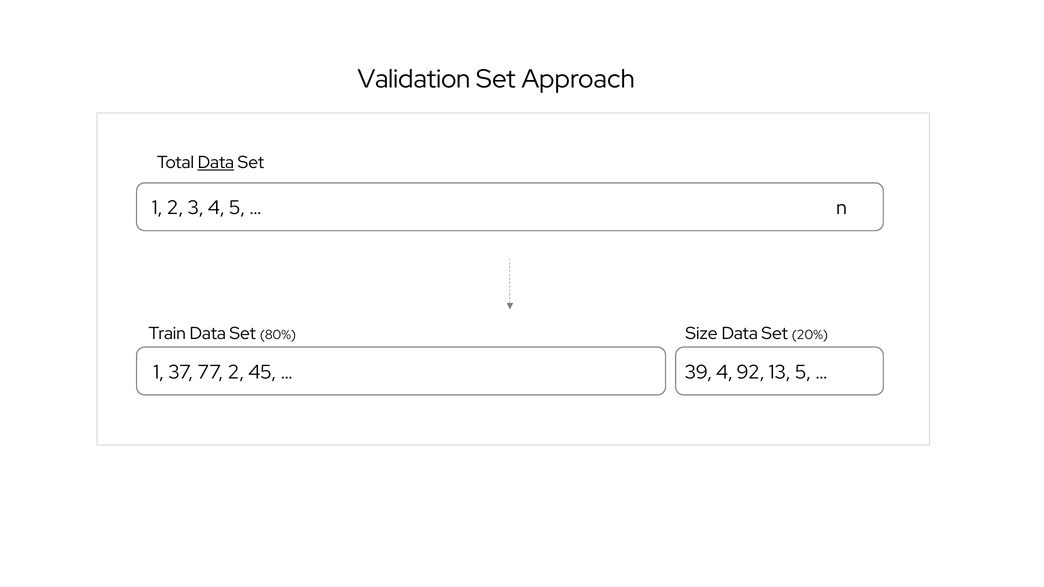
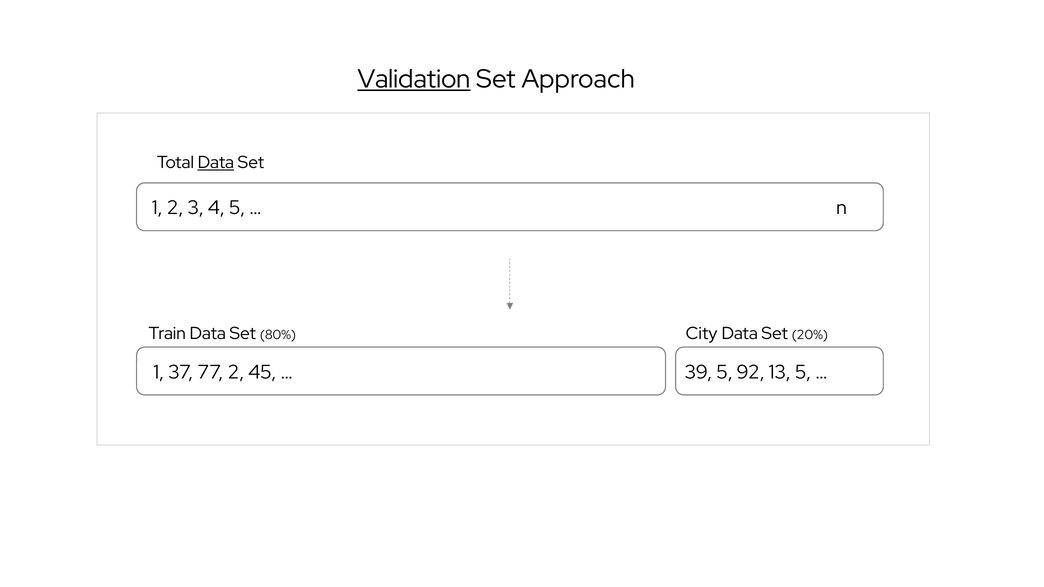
Validation underline: none -> present (414, 79)
Size: Size -> City (702, 334)
39 4: 4 -> 5 (724, 372)
